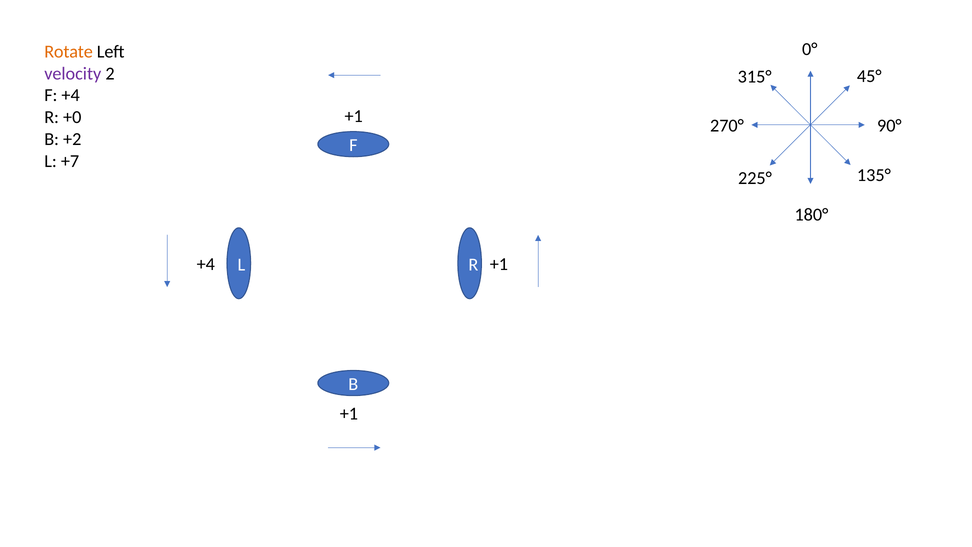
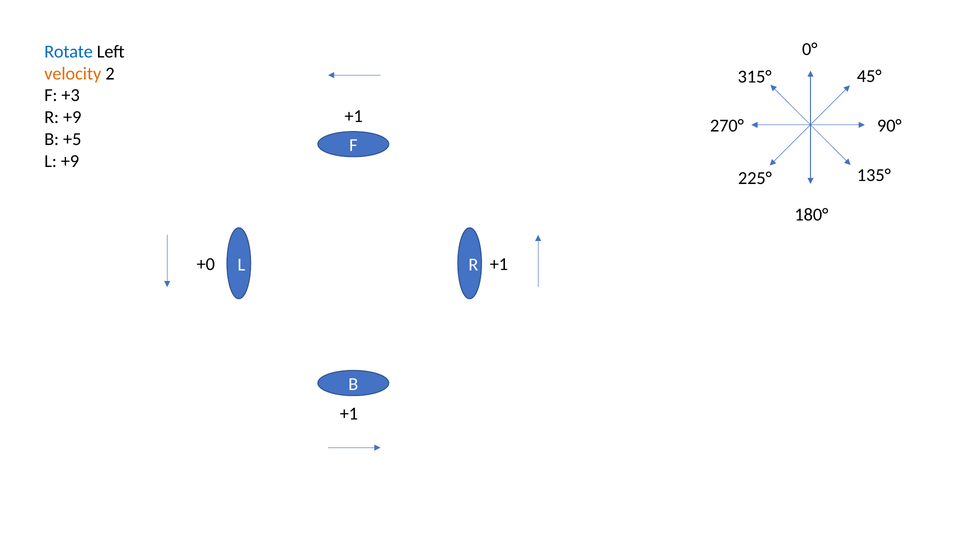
Rotate colour: orange -> blue (69, 52)
velocity colour: purple -> orange (73, 73)
F +4: +4 -> +3 (71, 95)
R +0: +0 -> +9 (72, 117)
+2: +2 -> +5 (72, 139)
L +7: +7 -> +9 (70, 161)
+4: +4 -> +0 (206, 264)
